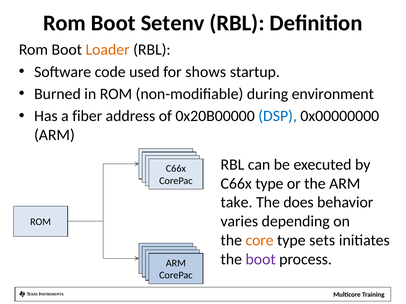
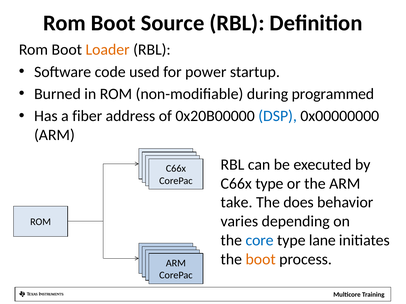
Setenv: Setenv -> Source (173, 23)
shows: shows -> power (206, 72)
environment: environment -> programmed (333, 94)
core colour: orange -> blue (260, 241)
sets: sets -> lane (322, 241)
boot colour: purple -> orange (261, 260)
